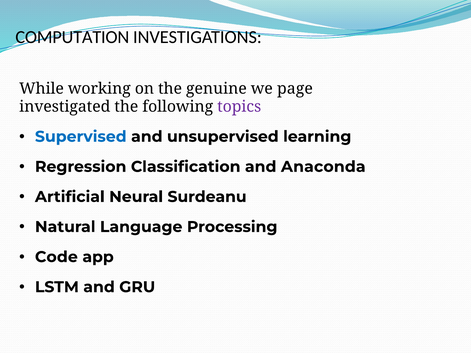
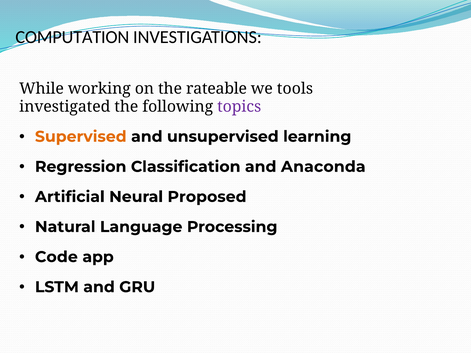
genuine: genuine -> rateable (217, 89)
page: page -> tools (295, 89)
Supervised colour: blue -> orange (81, 137)
Surdeanu: Surdeanu -> Proposed (207, 197)
